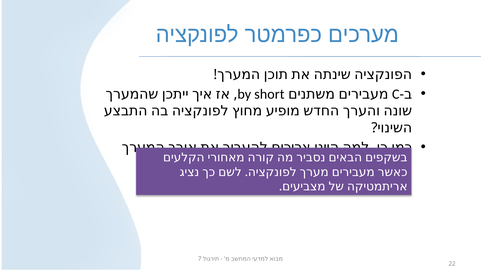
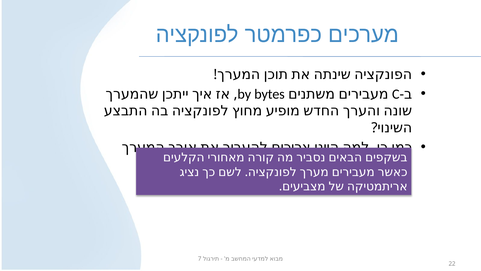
short: short -> bytes (269, 94)
